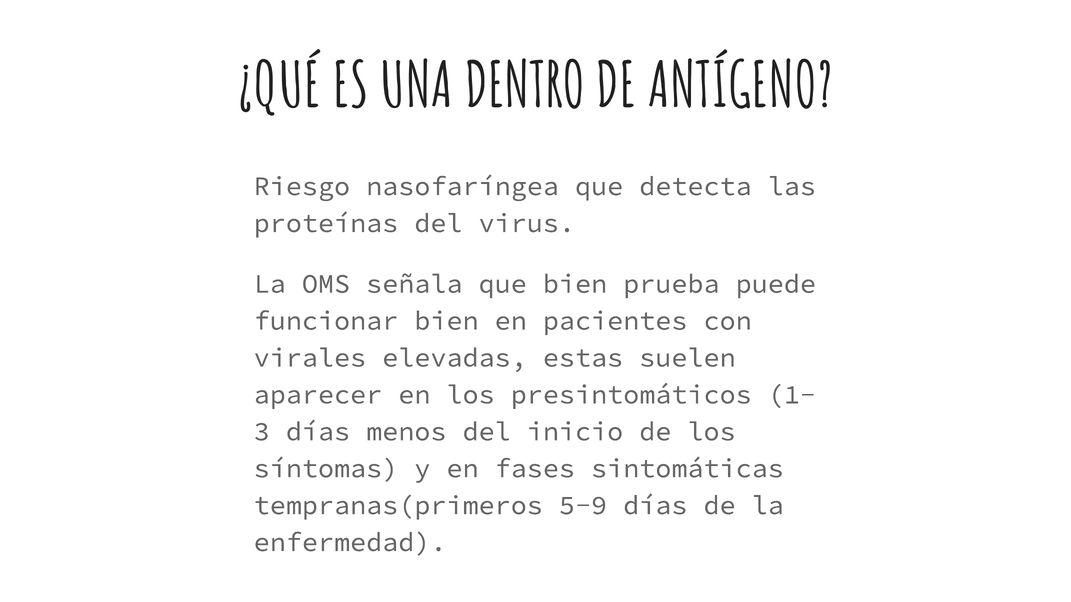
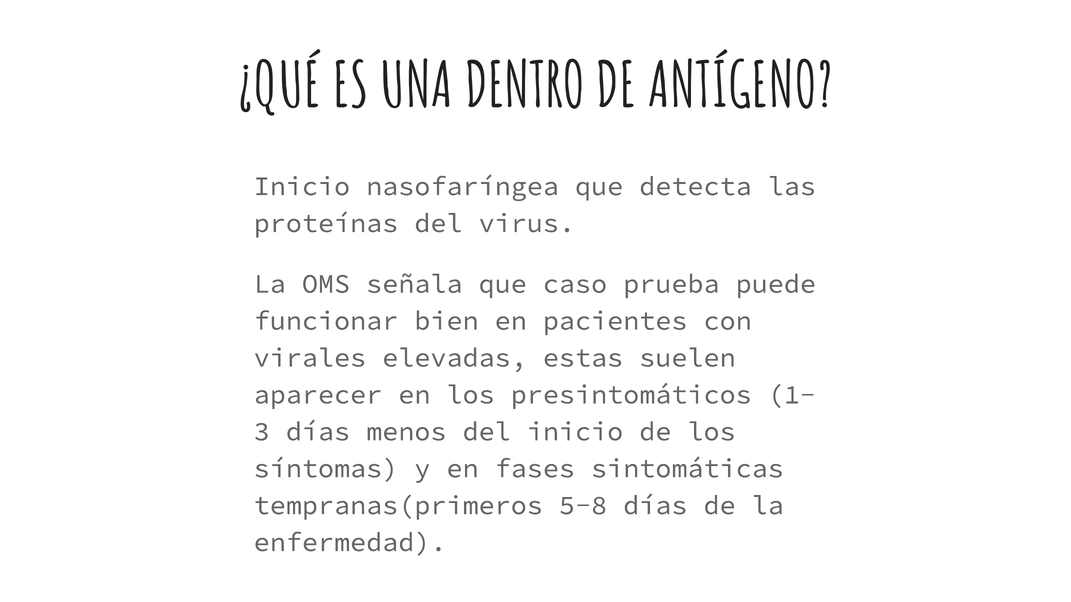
Riesgo: Riesgo -> Inicio (302, 186)
que bien: bien -> caso (575, 284)
5-9: 5-9 -> 5-8 (583, 506)
